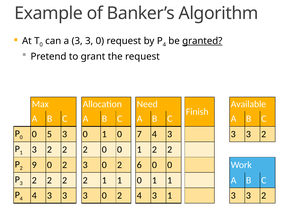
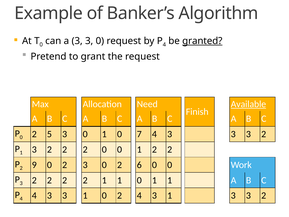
Available underline: none -> present (248, 104)
0: 0 -> 2 (34, 134)
3: 3 -> 1 (85, 195)
